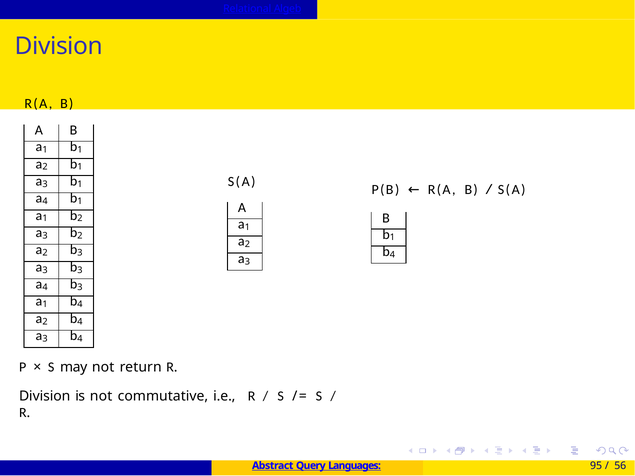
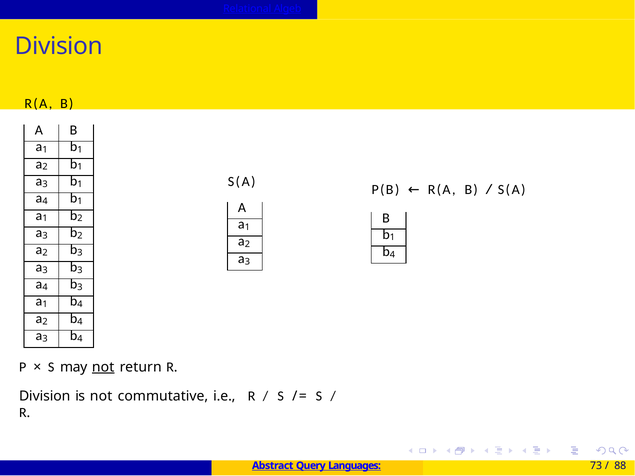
not underline: none -> present (103, 367)
95: 95 -> 73 (596, 466)
56: 56 -> 88 (620, 466)
